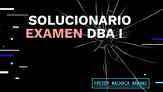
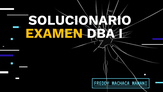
EXAMEN colour: pink -> yellow (54, 33)
